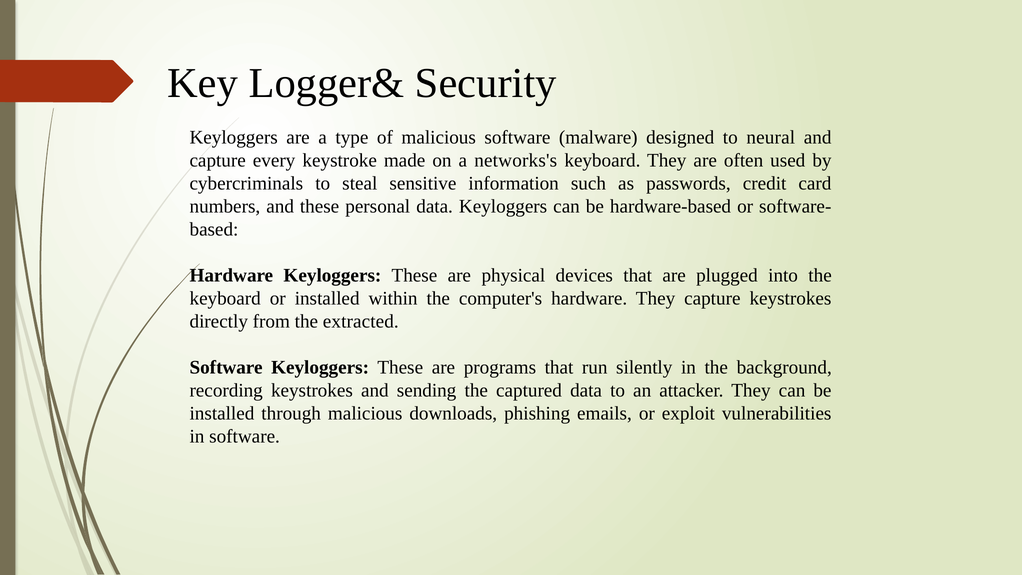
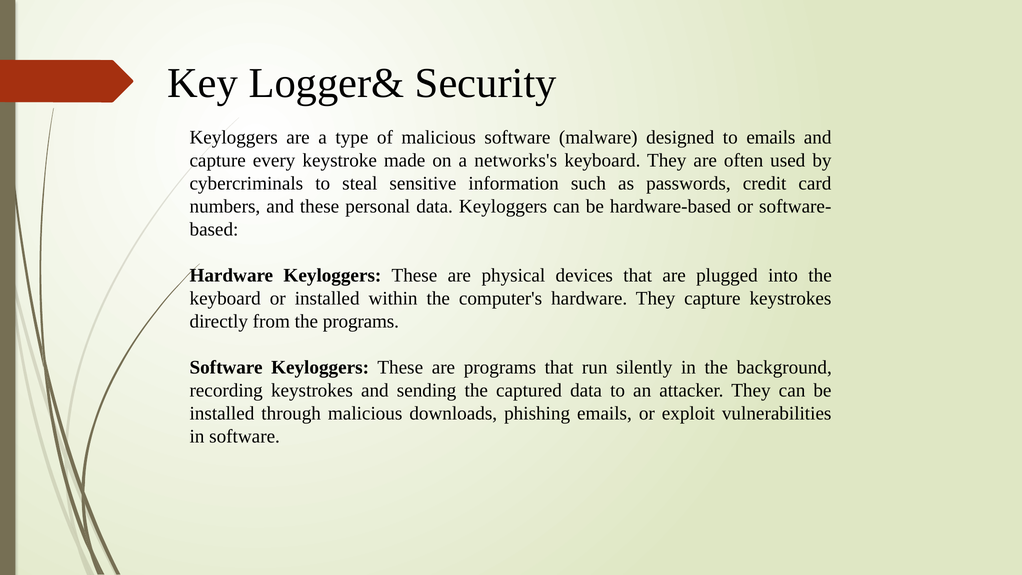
to neural: neural -> emails (771, 138)
the extracted: extracted -> programs (361, 322)
